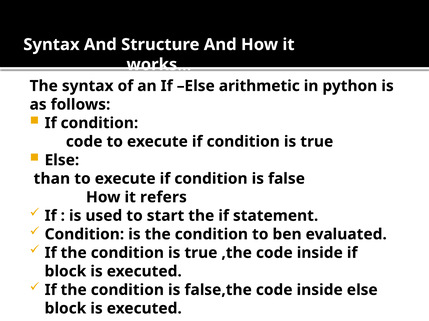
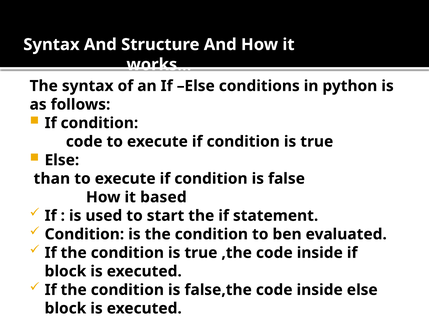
arithmetic: arithmetic -> conditions (259, 86)
refers: refers -> based (163, 198)
